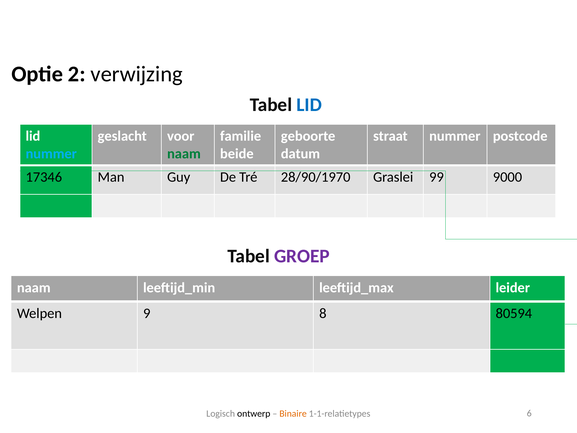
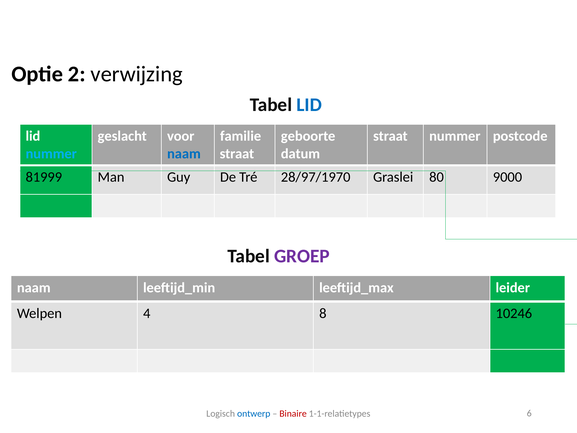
naam colour: green -> blue (184, 154)
beide: beide -> straat (237, 154)
17346: 17346 -> 81999 (44, 177)
28/90/1970: 28/90/1970 -> 28/97/1970 (316, 177)
99: 99 -> 80 (437, 177)
9: 9 -> 4 (147, 313)
80594: 80594 -> 10246 (514, 313)
ontwerp colour: black -> blue (254, 413)
Binaire colour: orange -> red (293, 413)
